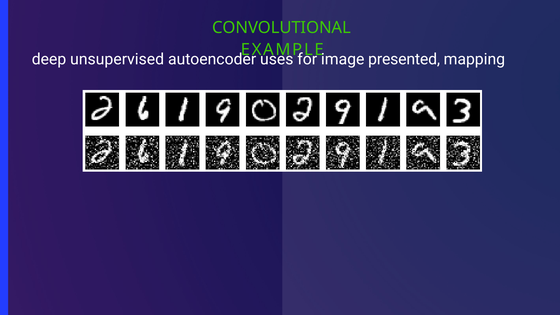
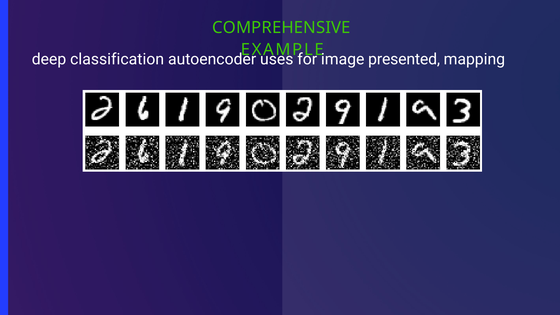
CONVOLUTIONAL: CONVOLUTIONAL -> COMPREHENSIVE (281, 28)
unsupervised: unsupervised -> classification (117, 59)
